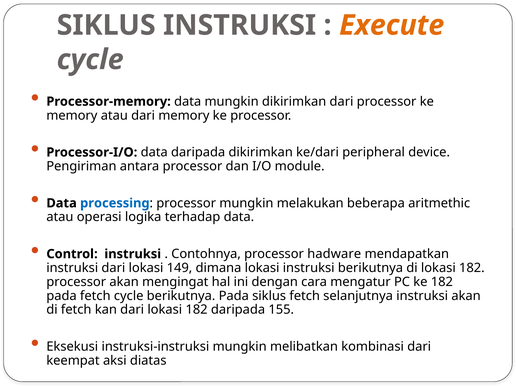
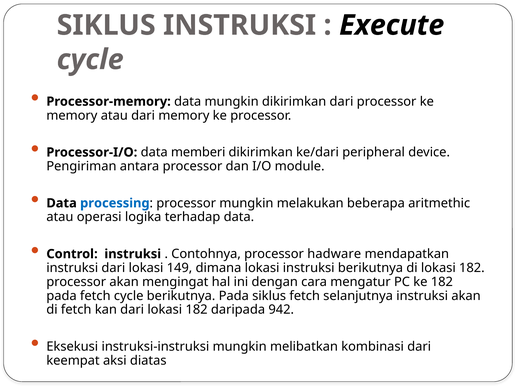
Execute colour: orange -> black (392, 25)
data daripada: daripada -> memberi (198, 152)
155: 155 -> 942 (281, 310)
